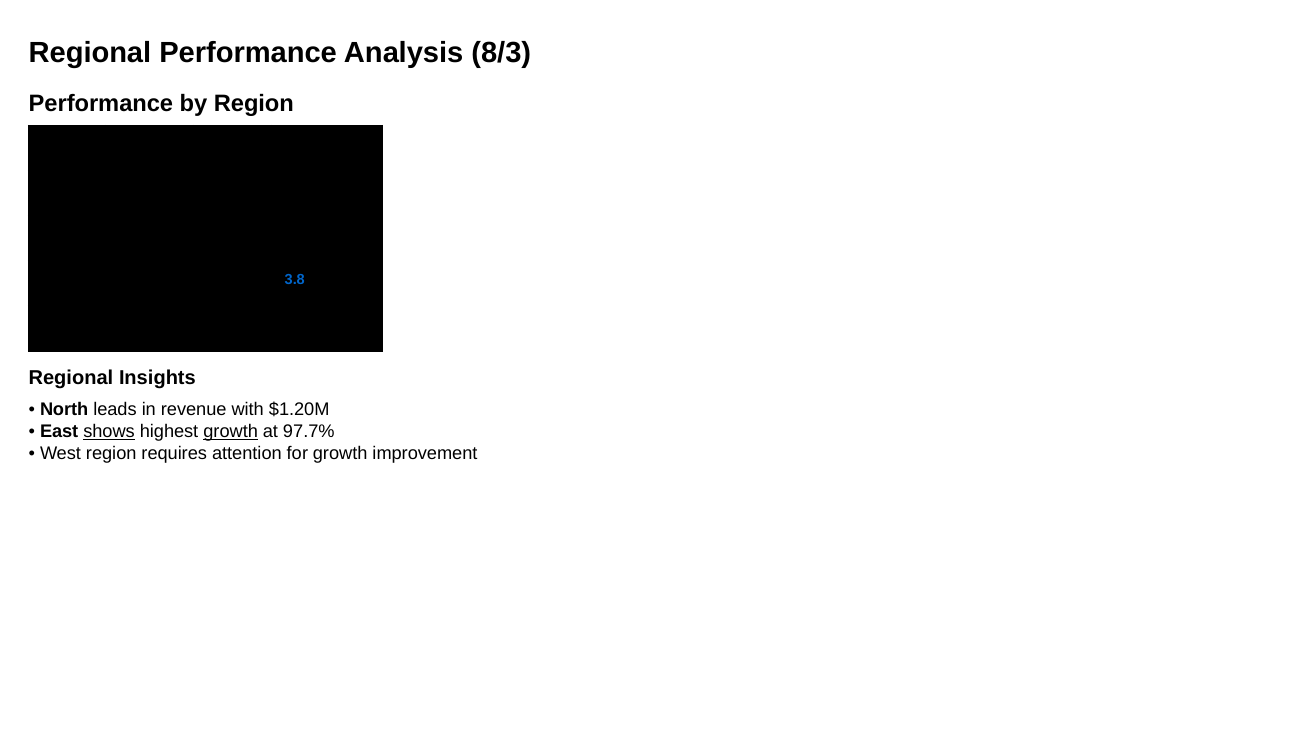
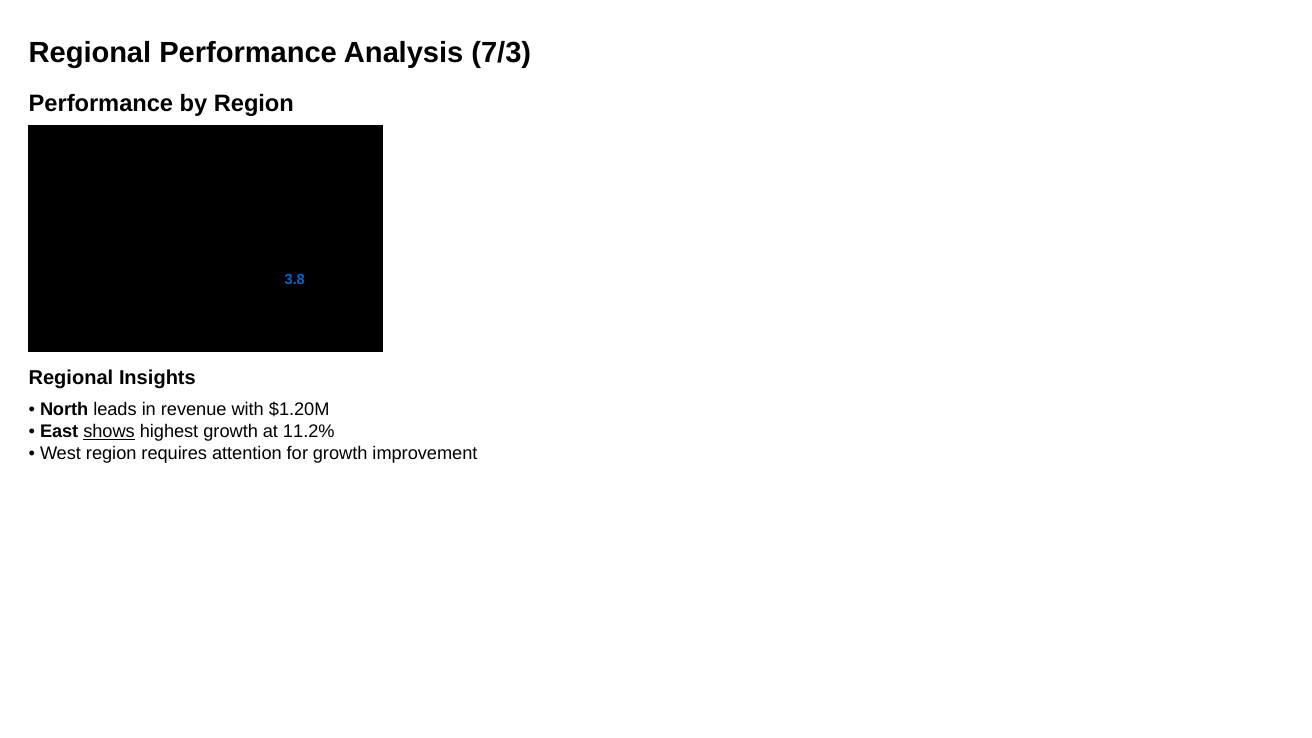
8/3: 8/3 -> 7/3 (501, 52)
growth underline: present -> none (231, 432)
97.7%: 97.7% -> 11.2% (309, 432)
